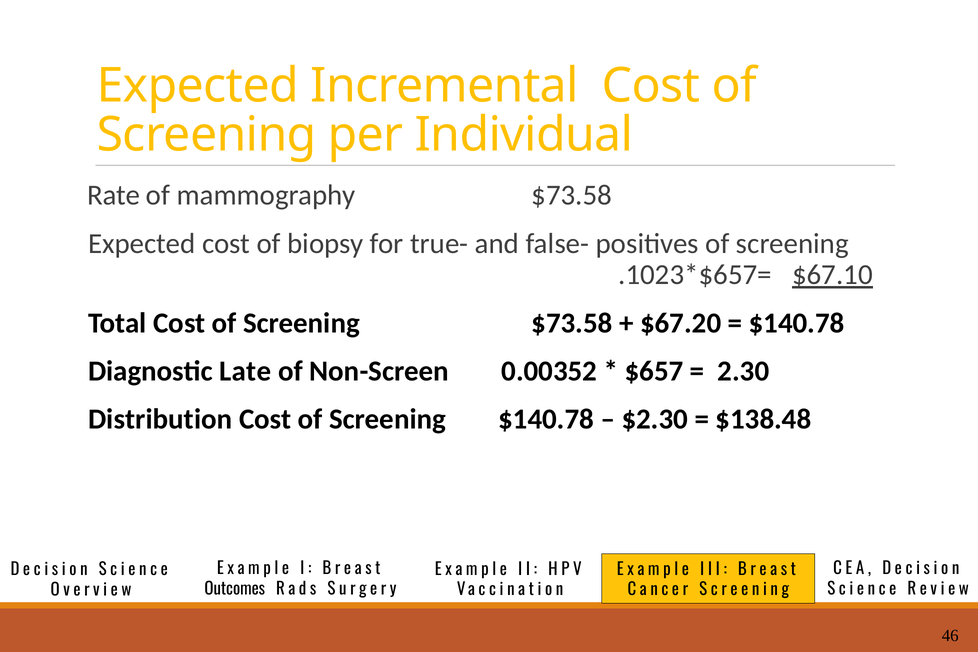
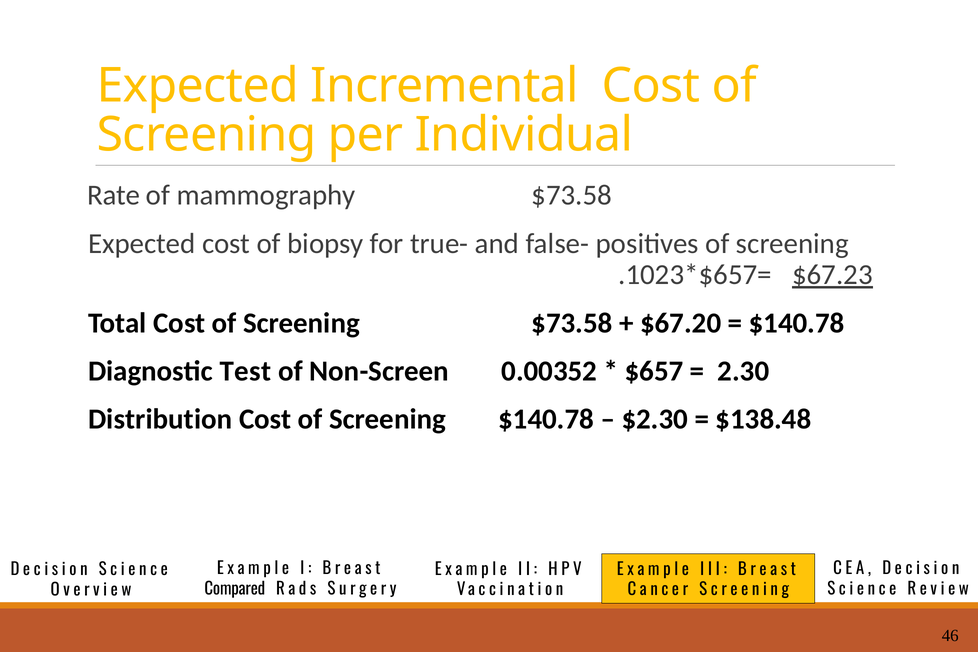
$67.10: $67.10 -> $67.23 (832, 275)
Late: Late -> Test (245, 371)
Outcomes: Outcomes -> Compared (235, 589)
